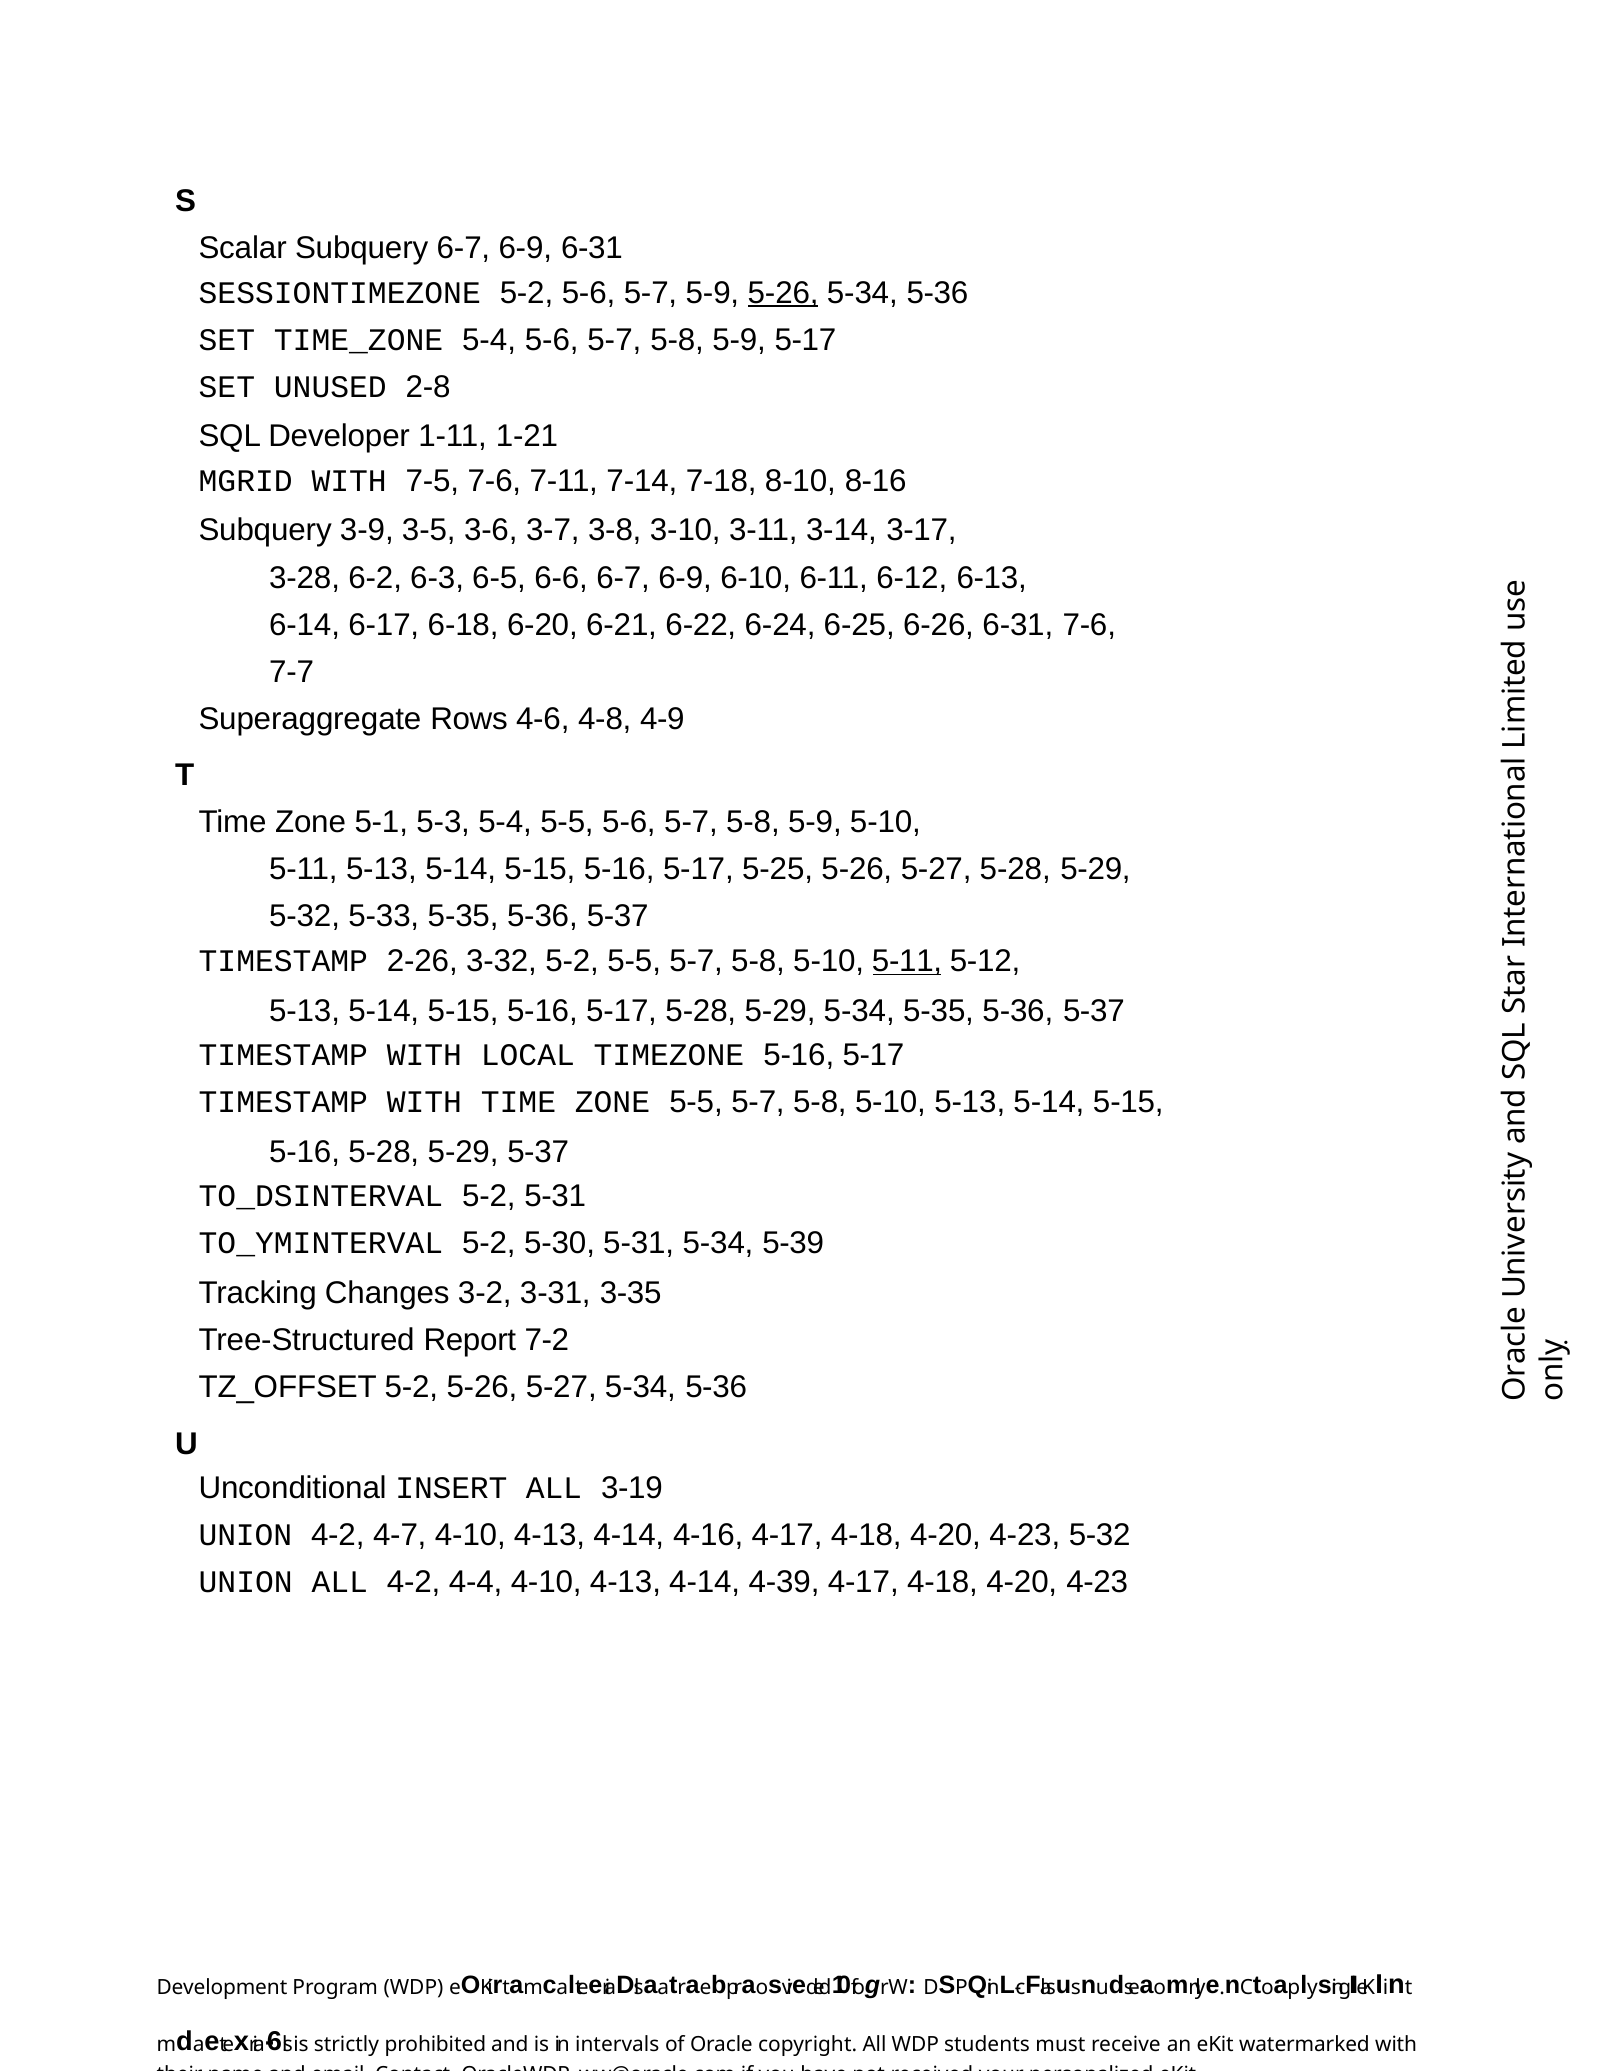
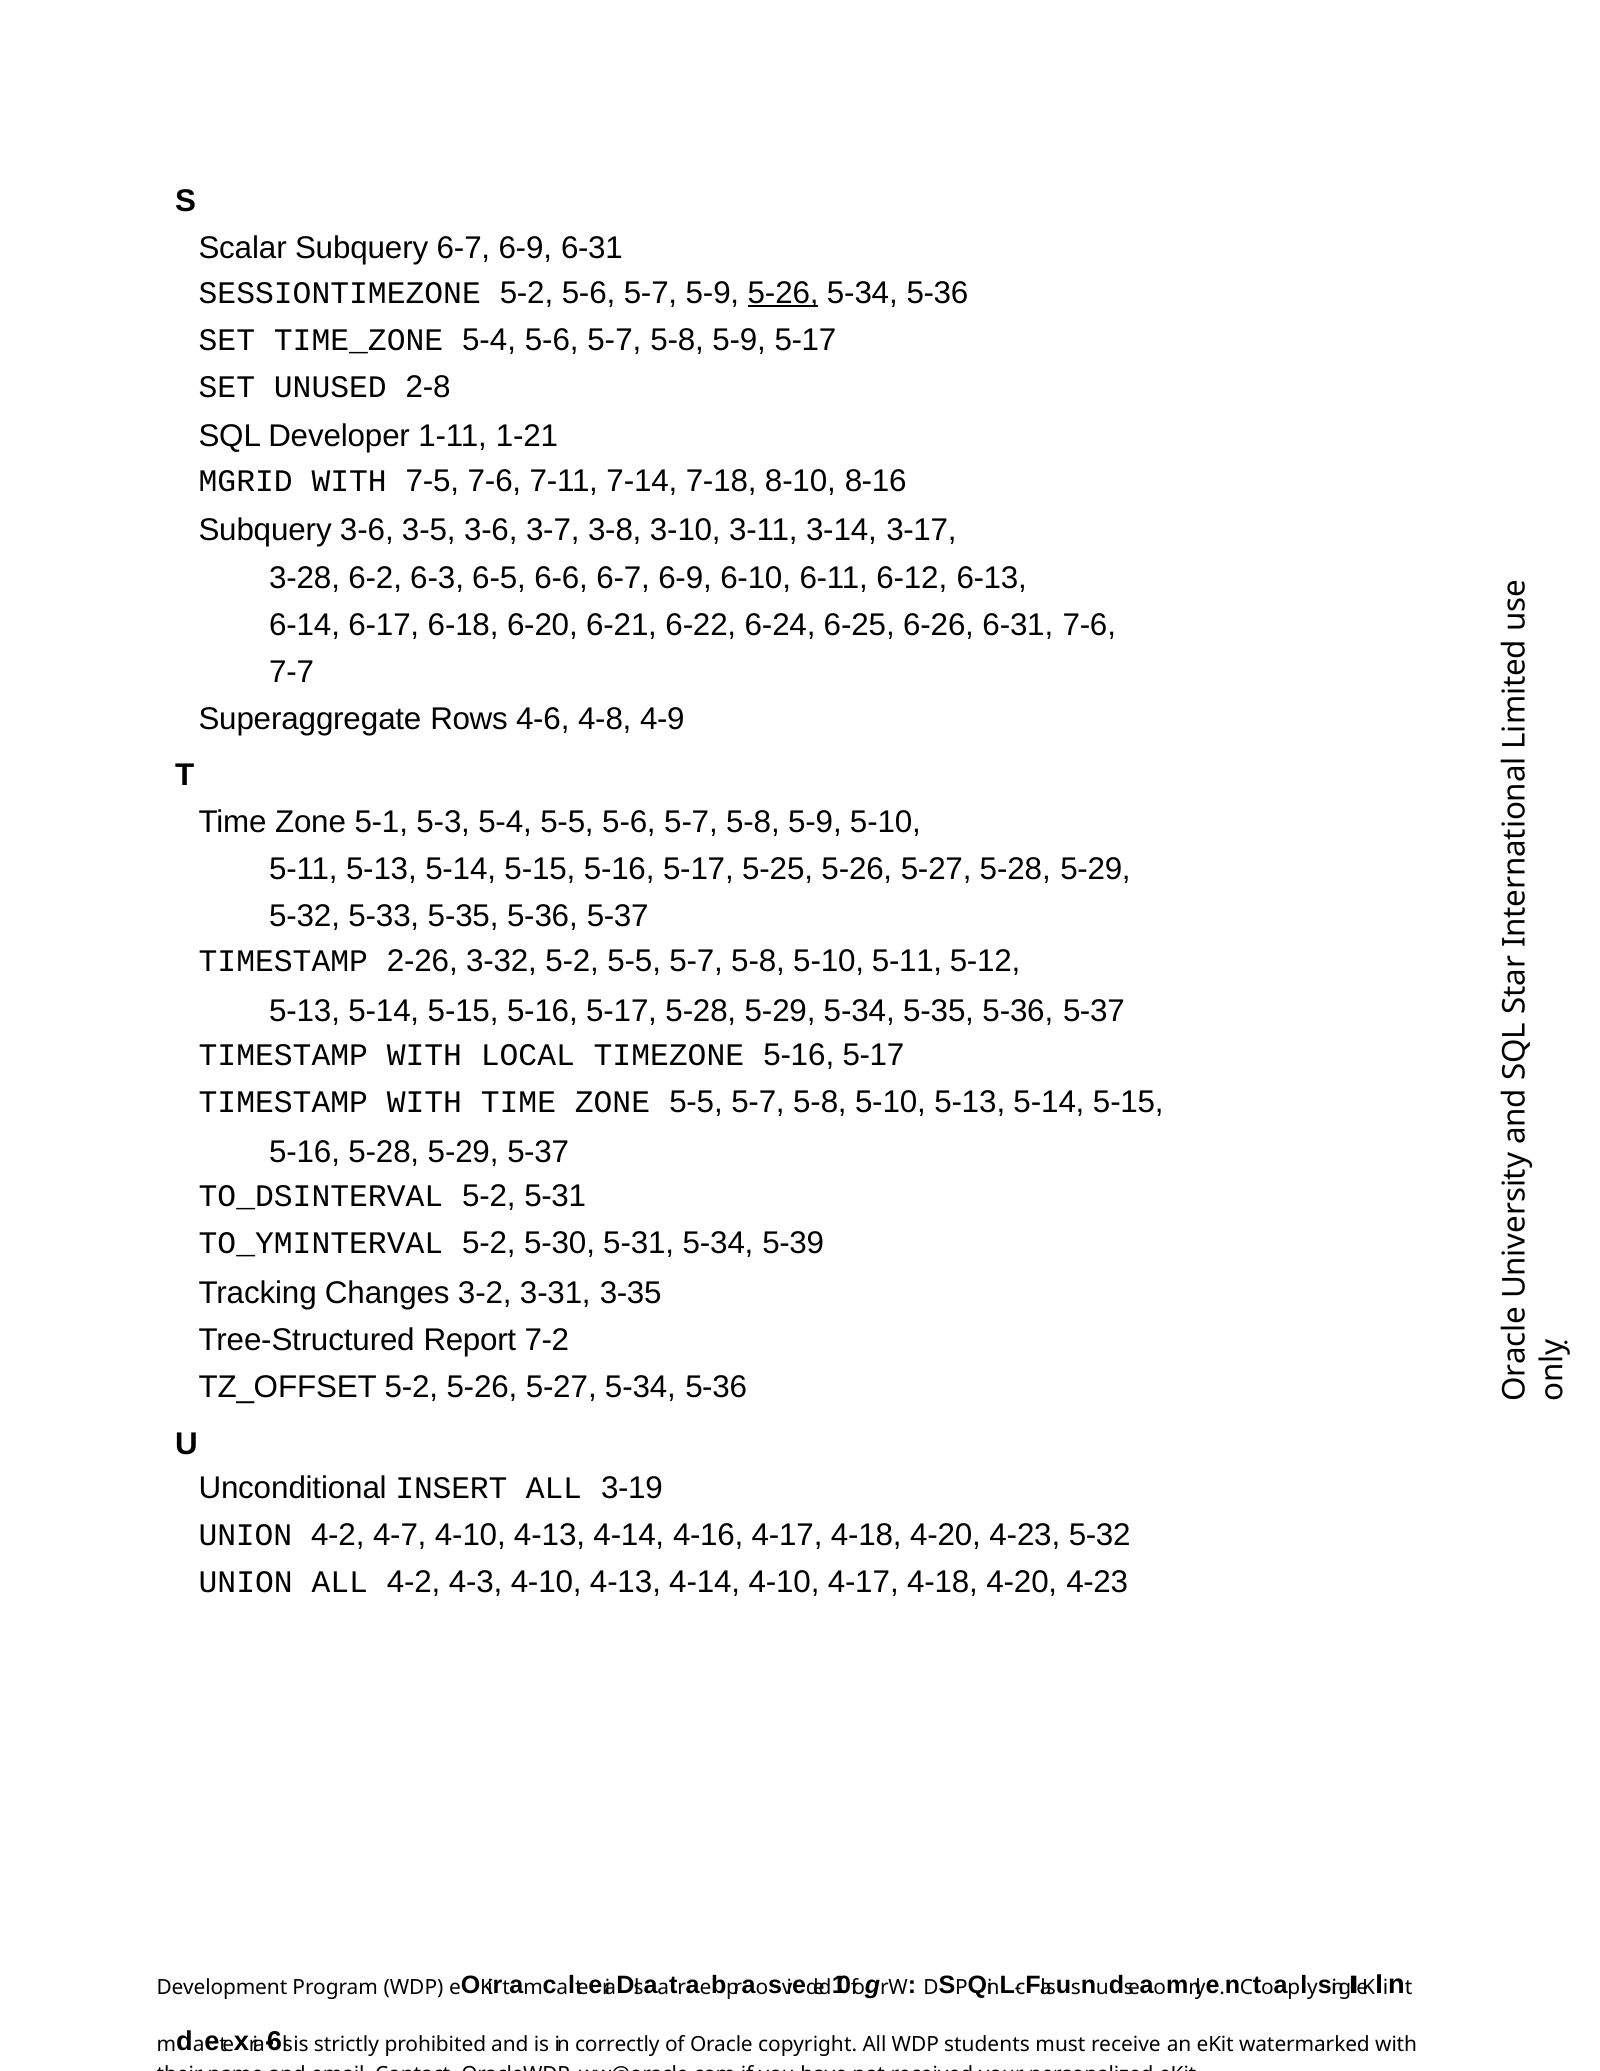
Subquery 3-9: 3-9 -> 3-6 (367, 530)
5-11 underline: present -> none (907, 961)
4-4: 4-4 -> 4-3 (476, 1582)
4-14 4-39: 4-39 -> 4-10 (784, 1582)
intervals: intervals -> correctly (617, 2044)
